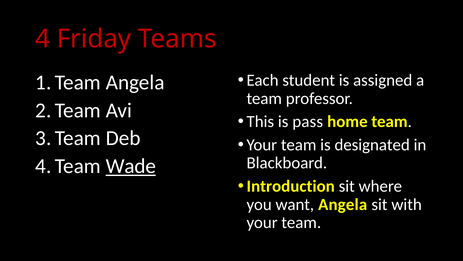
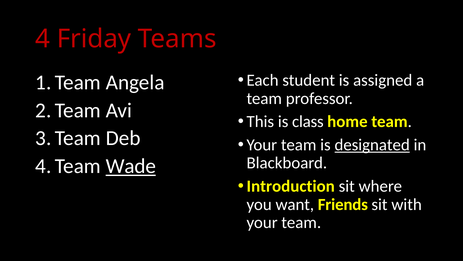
pass: pass -> class (308, 121)
designated underline: none -> present (372, 144)
want Angela: Angela -> Friends (343, 204)
